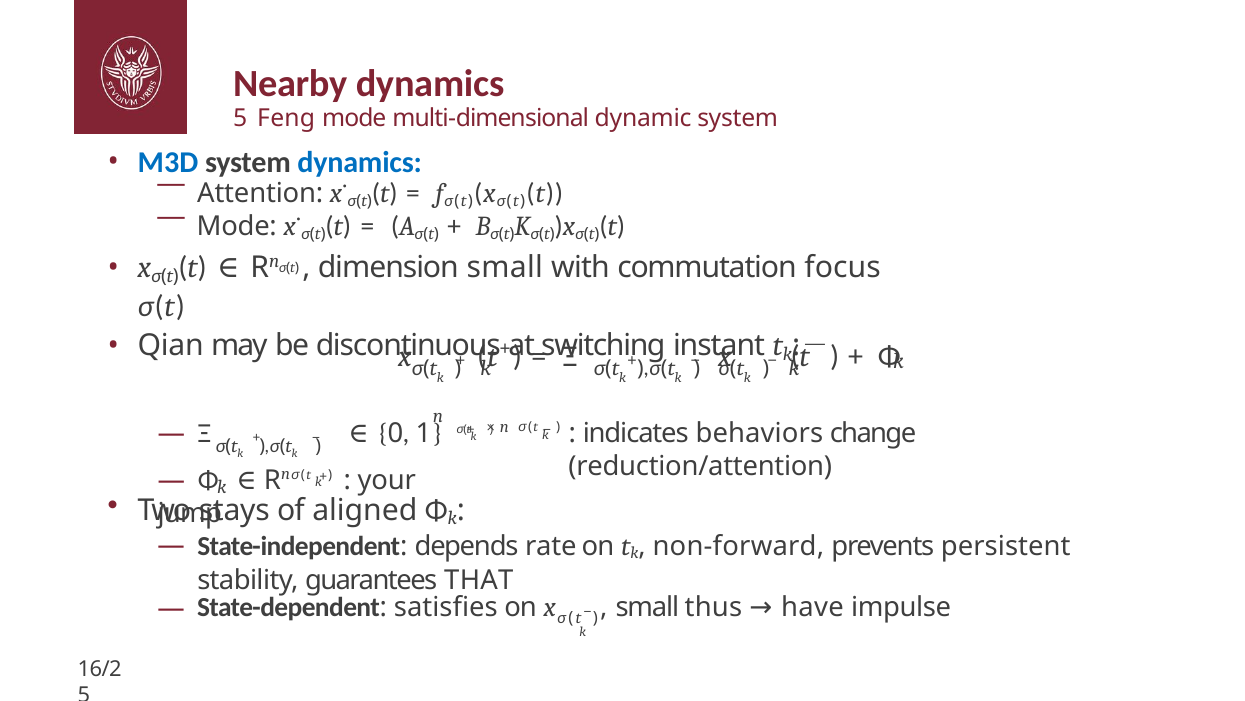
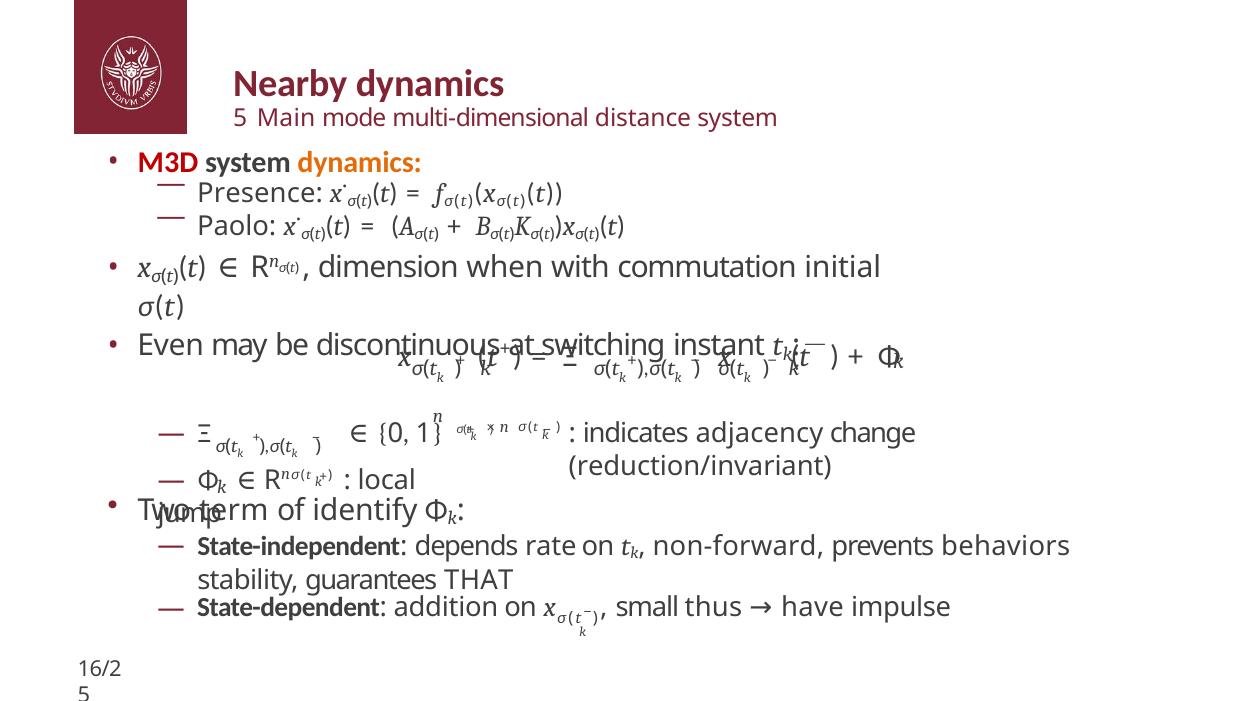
Feng: Feng -> Main (286, 119)
dynamic: dynamic -> distance (643, 119)
M3D colour: blue -> red (168, 162)
dynamics colour: blue -> orange (360, 162)
Attention: Attention -> Presence (260, 193)
Mode: Mode -> Paolo (237, 226)
dimension small: small -> when (505, 268)
focus: focus -> initial (843, 268)
Qian: Qian -> Even (171, 346)
behaviors: behaviors -> adjacency (759, 433)
reduction/attention: reduction/attention -> reduction/invariant (700, 466)
your: your -> local (387, 480)
stays: stays -> term (234, 510)
aligned: aligned -> identify (365, 510)
persistent: persistent -> behaviors (1006, 546)
satisfies: satisfies -> addition (446, 607)
